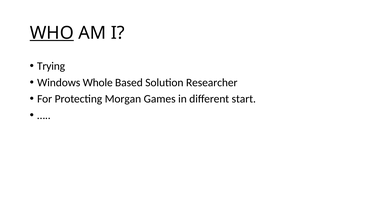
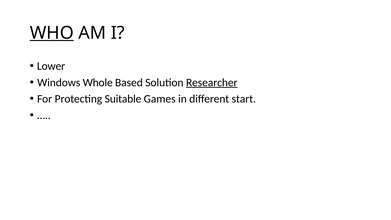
Trying: Trying -> Lower (51, 66)
Researcher underline: none -> present (212, 83)
Morgan: Morgan -> Suitable (123, 99)
